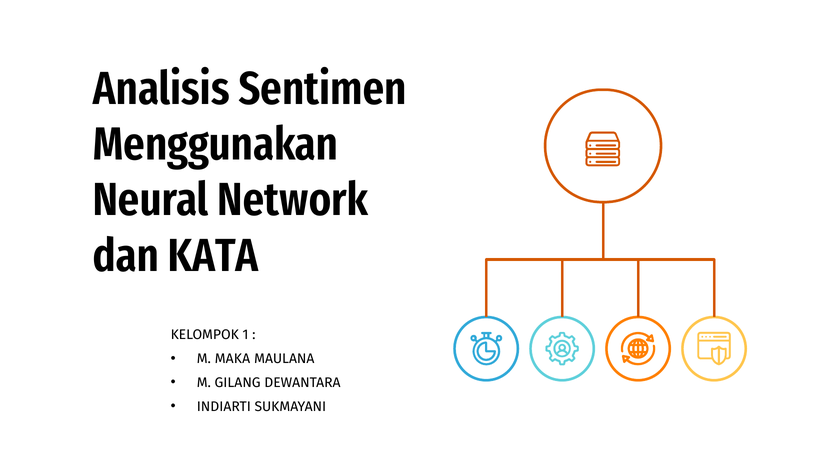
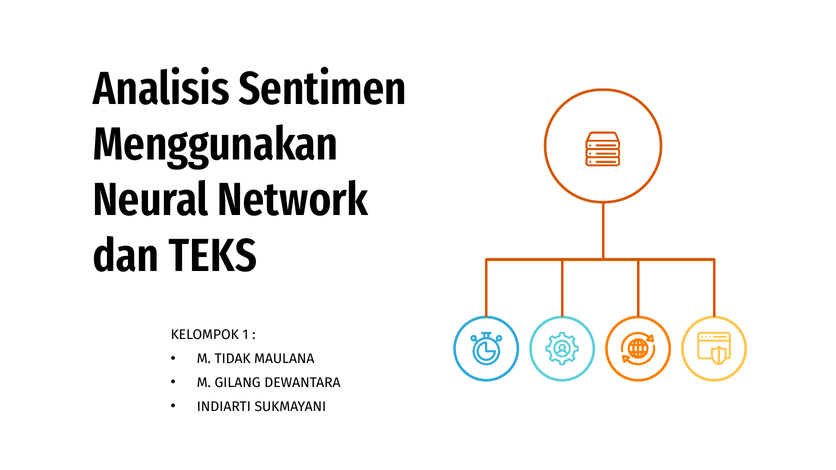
KATA: KATA -> TEKS (213, 256)
MAKA: MAKA -> TIDAK (233, 359)
